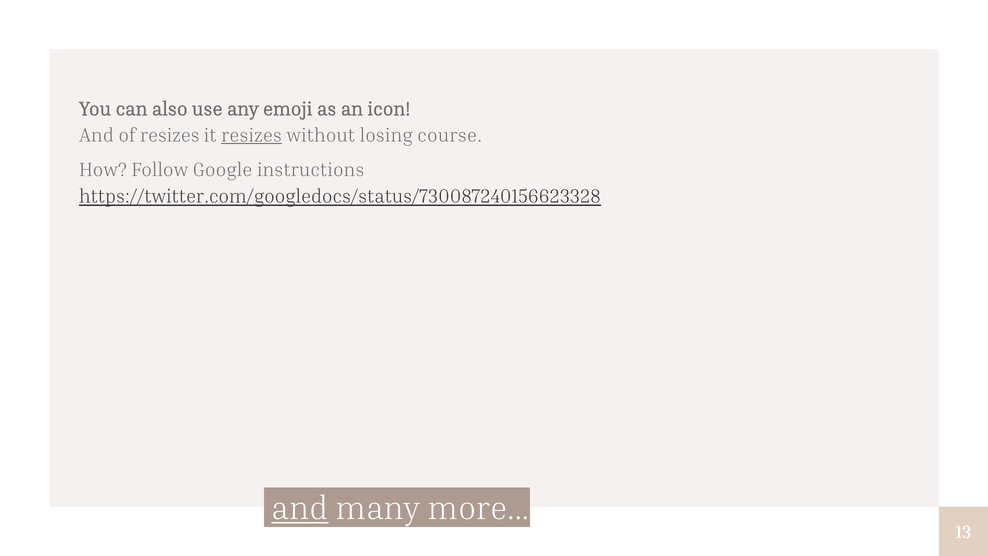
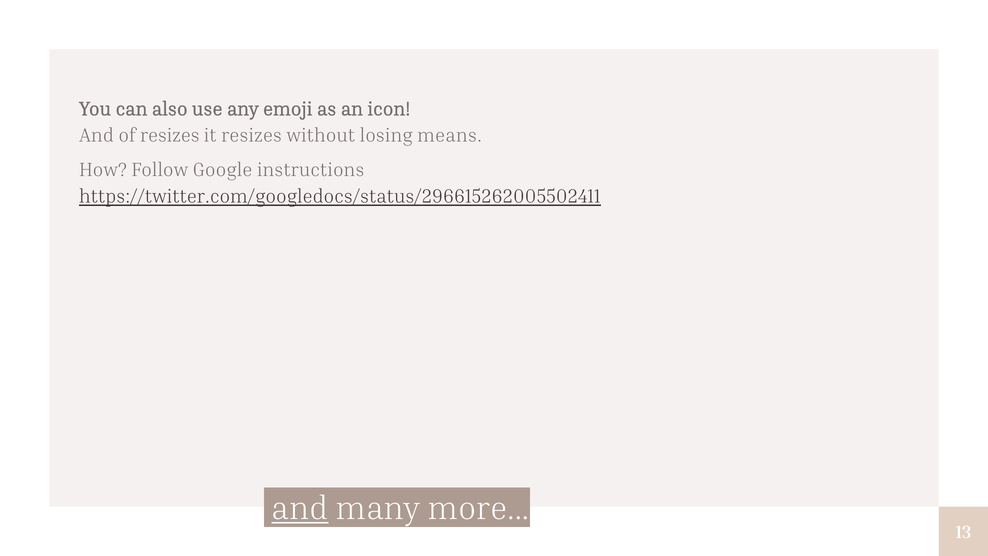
resizes underline: present -> none (252, 135)
course: course -> means (450, 135)
https://twitter.com/googledocs/status/730087240156623328: https://twitter.com/googledocs/status/730087240156623328 -> https://twitter.com/googledocs/status/296615262005502411 (340, 197)
